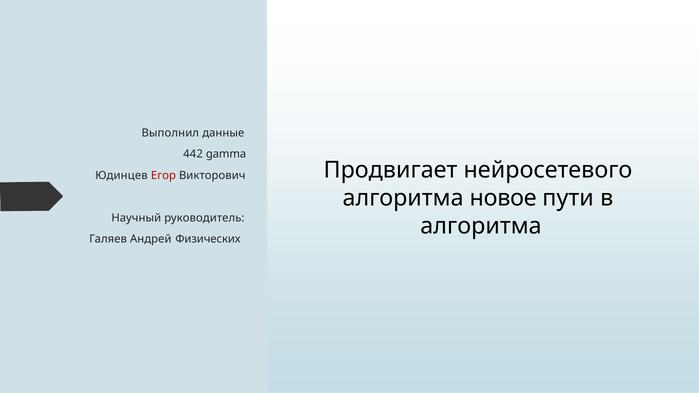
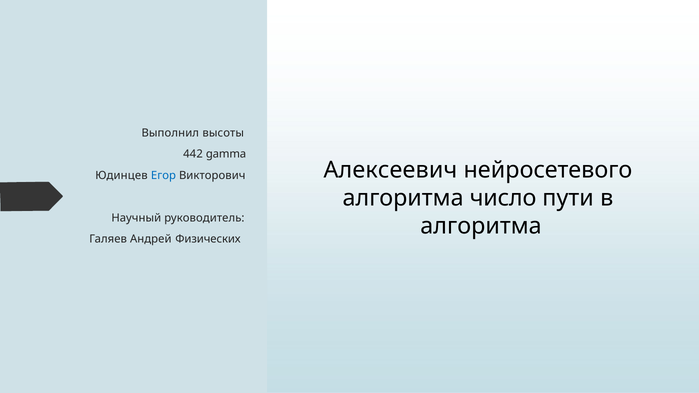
данные: данные -> высоты (223, 133)
Продвигает: Продвигает -> Алексеевич (390, 170)
Егор colour: red -> blue (163, 175)
новое: новое -> число (503, 198)
